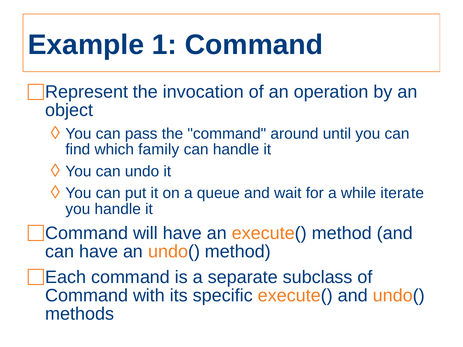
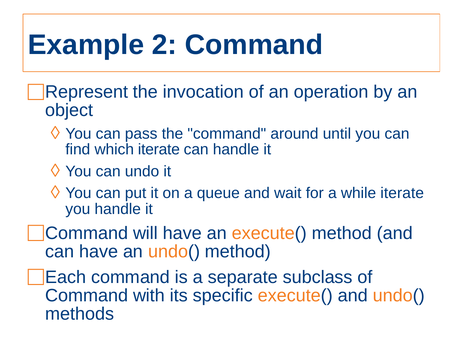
1: 1 -> 2 (164, 45)
which family: family -> iterate (159, 150)
